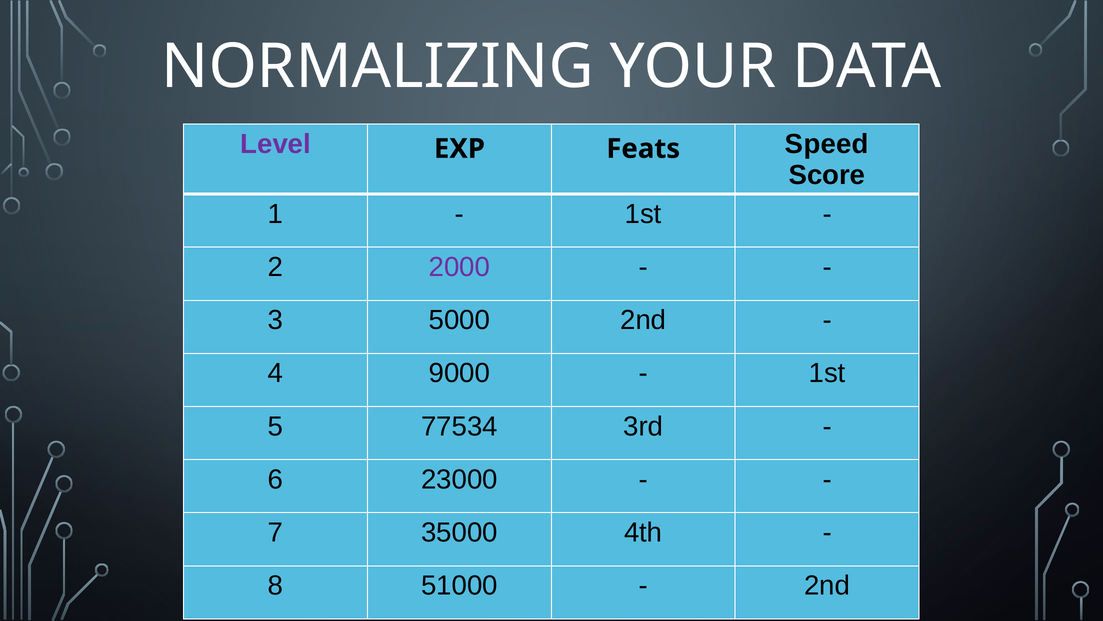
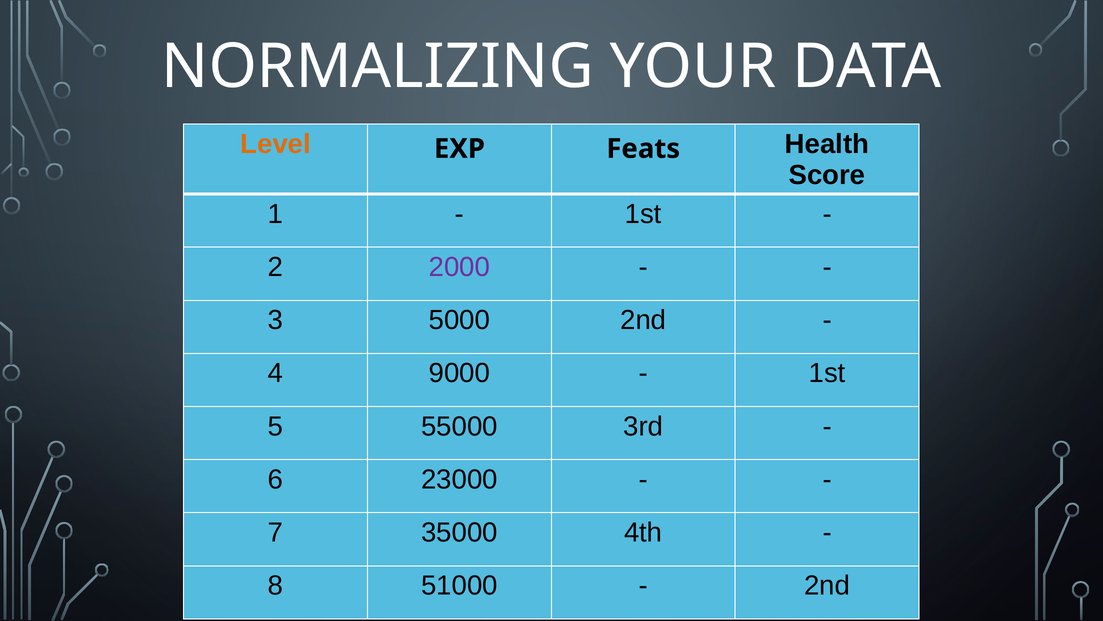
Level colour: purple -> orange (276, 144)
Speed: Speed -> Health (827, 144)
77534: 77534 -> 55000 (459, 426)
